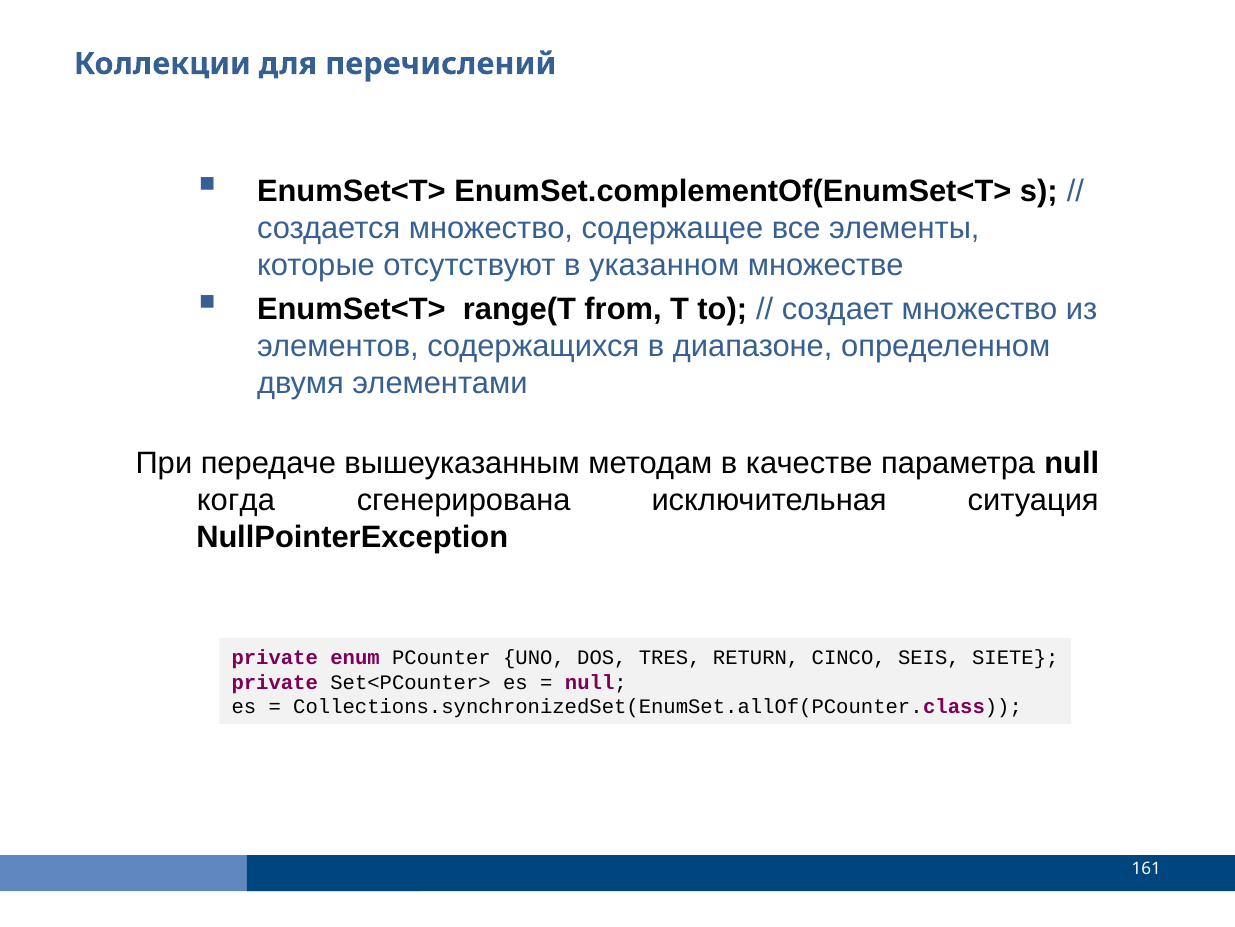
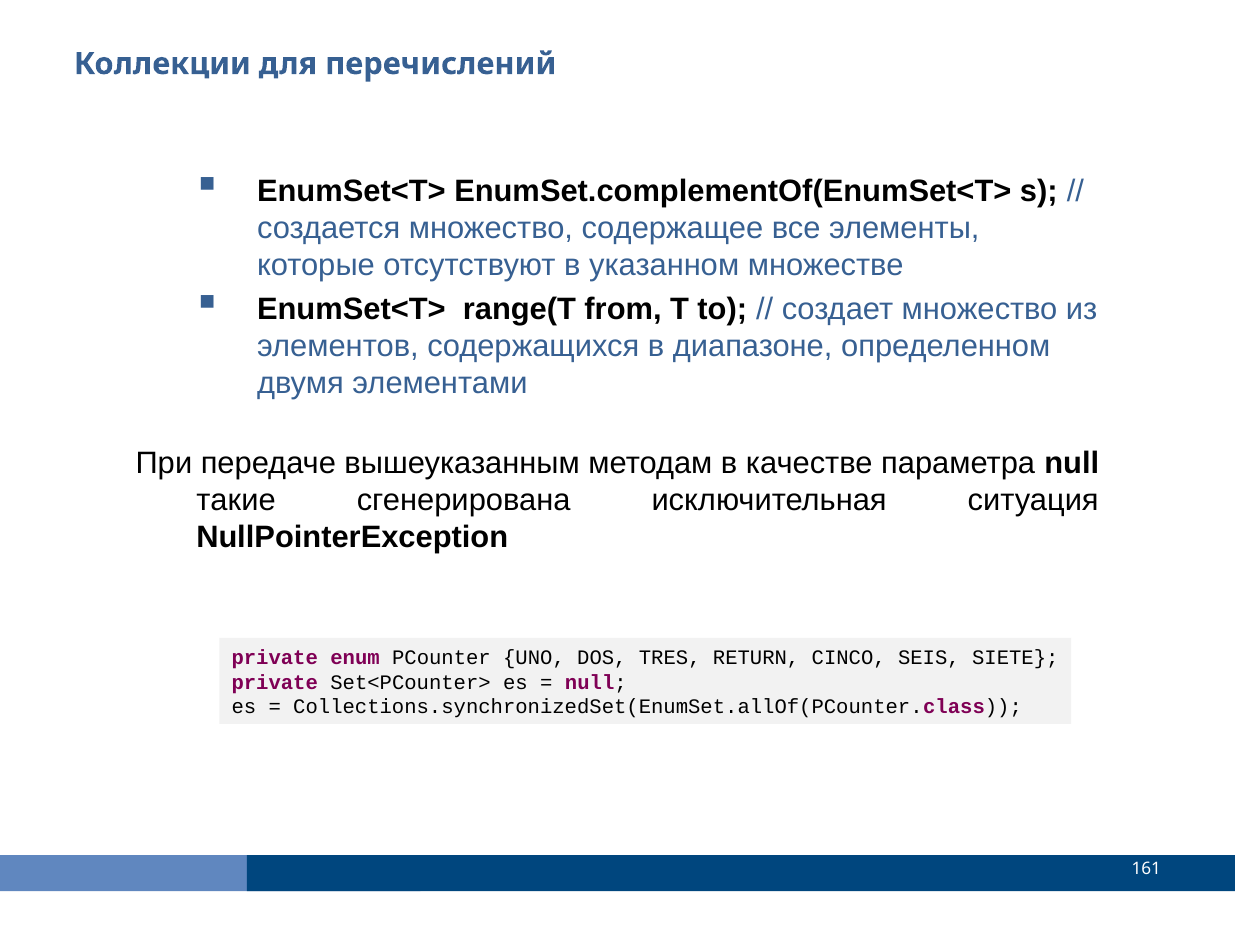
когда: когда -> такие (236, 500)
